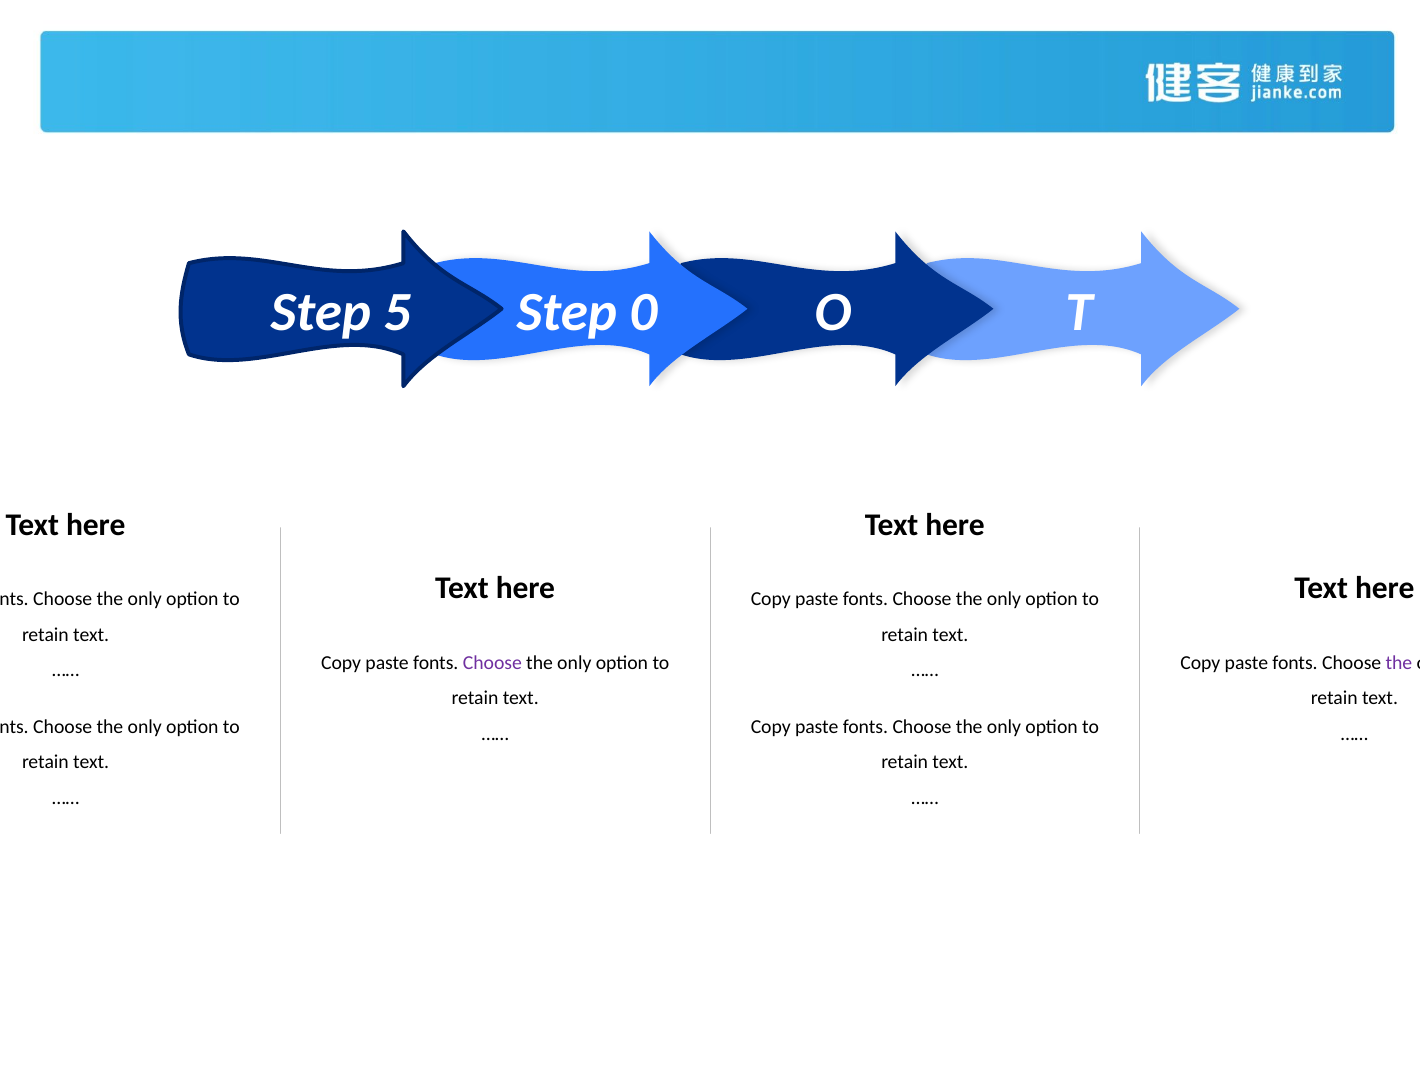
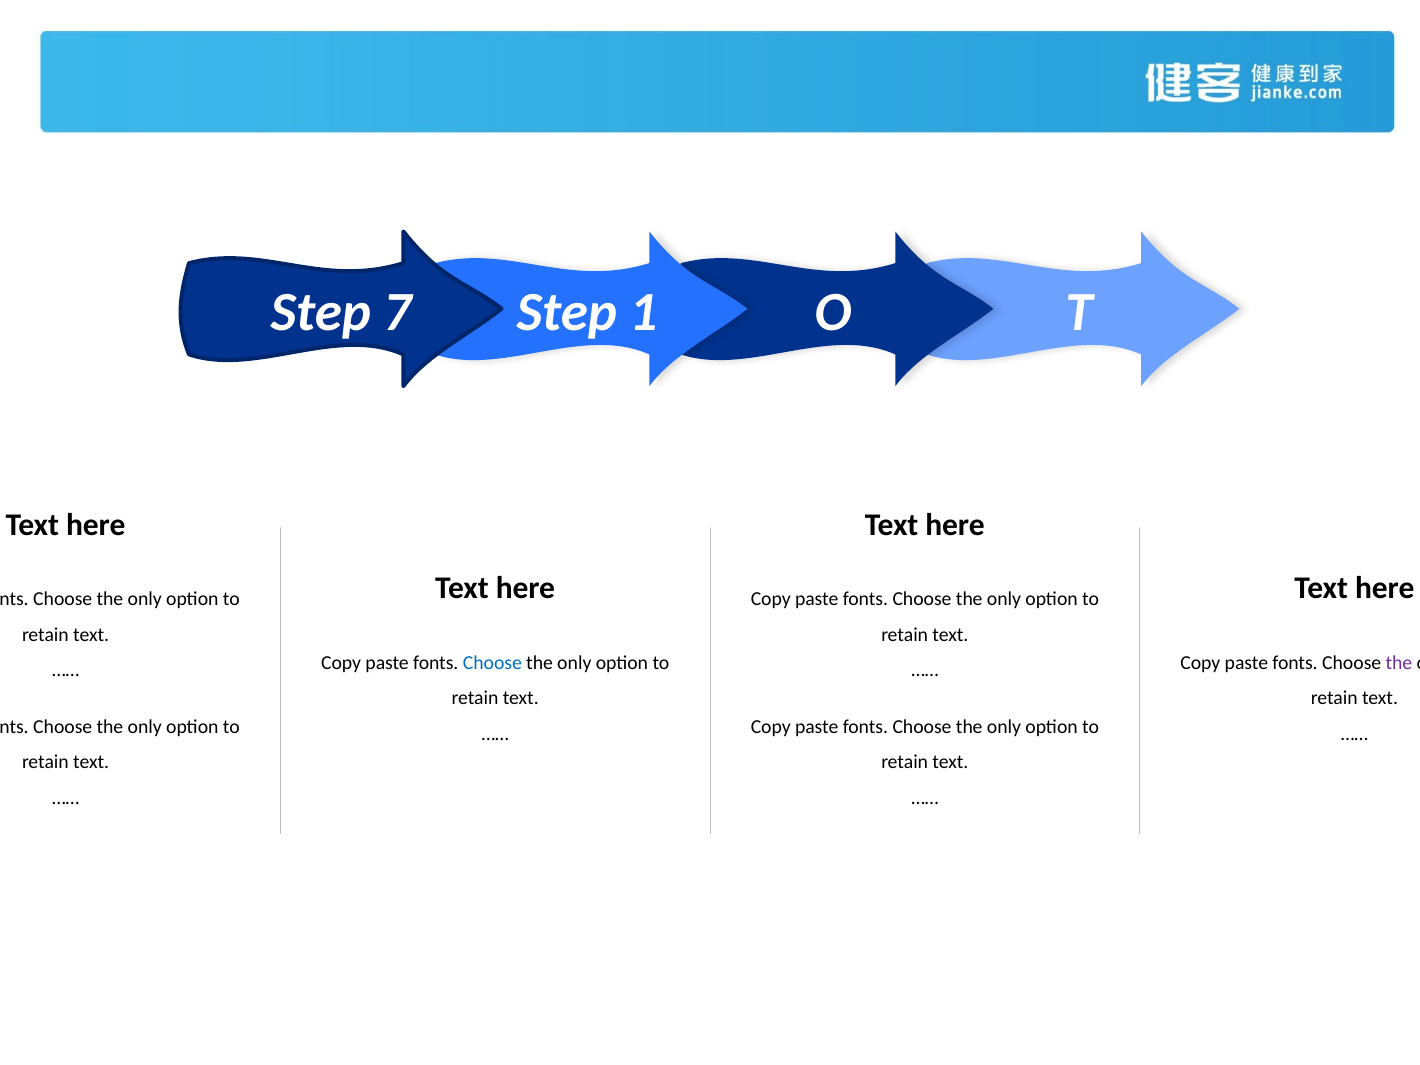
5: 5 -> 7 (397, 313)
0: 0 -> 1 (643, 313)
Choose colour: purple -> blue (492, 663)
